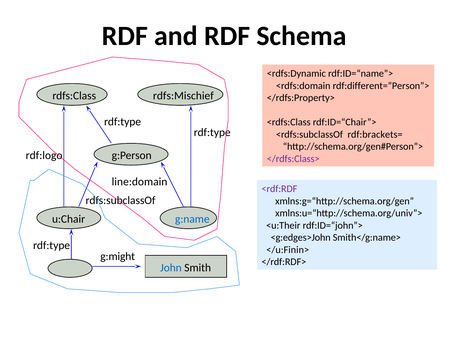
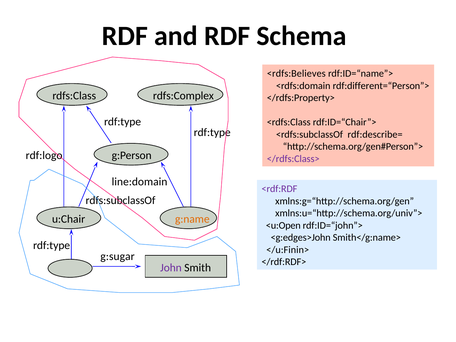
<rdfs:Dynamic: <rdfs:Dynamic -> <rdfs:Believes (296, 74)
rdfs:Mischief: rdfs:Mischief -> rdfs:Complex (183, 96)
rdf:brackets=: rdf:brackets= -> rdf:describe= (375, 134)
g:name colour: blue -> orange (192, 219)
<u:Their: <u:Their -> <u:Open (283, 225)
g:might: g:might -> g:sugar (118, 256)
John colour: blue -> purple (171, 268)
